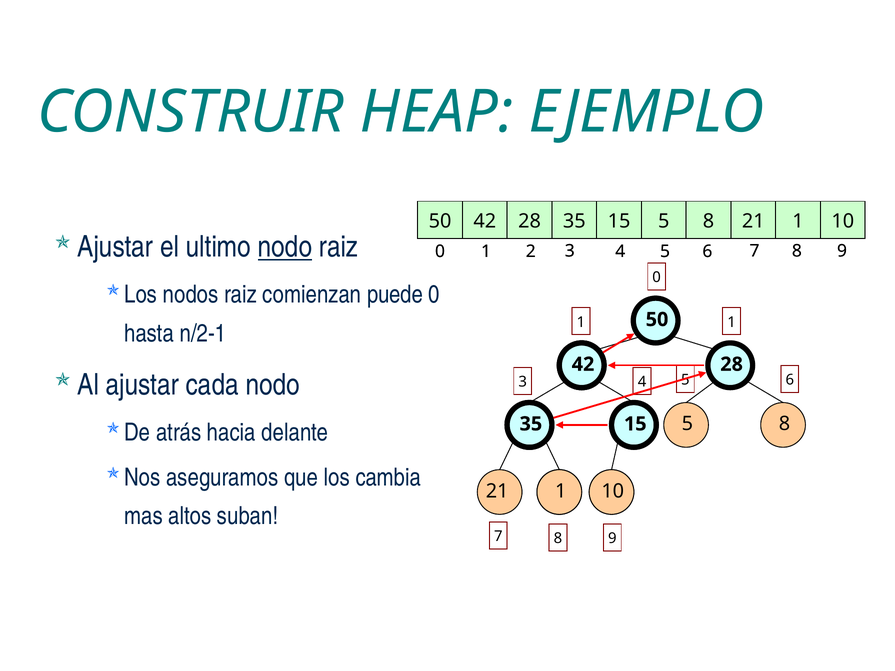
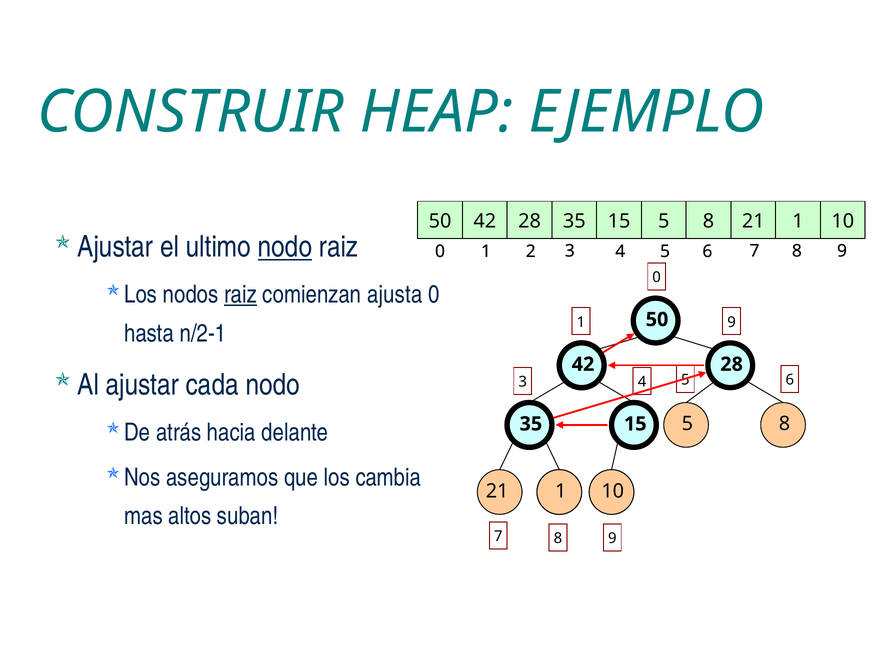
raiz underline: none -> present (241, 295)
puede: puede -> ajusta (395, 295)
1 1: 1 -> 9 (732, 322)
